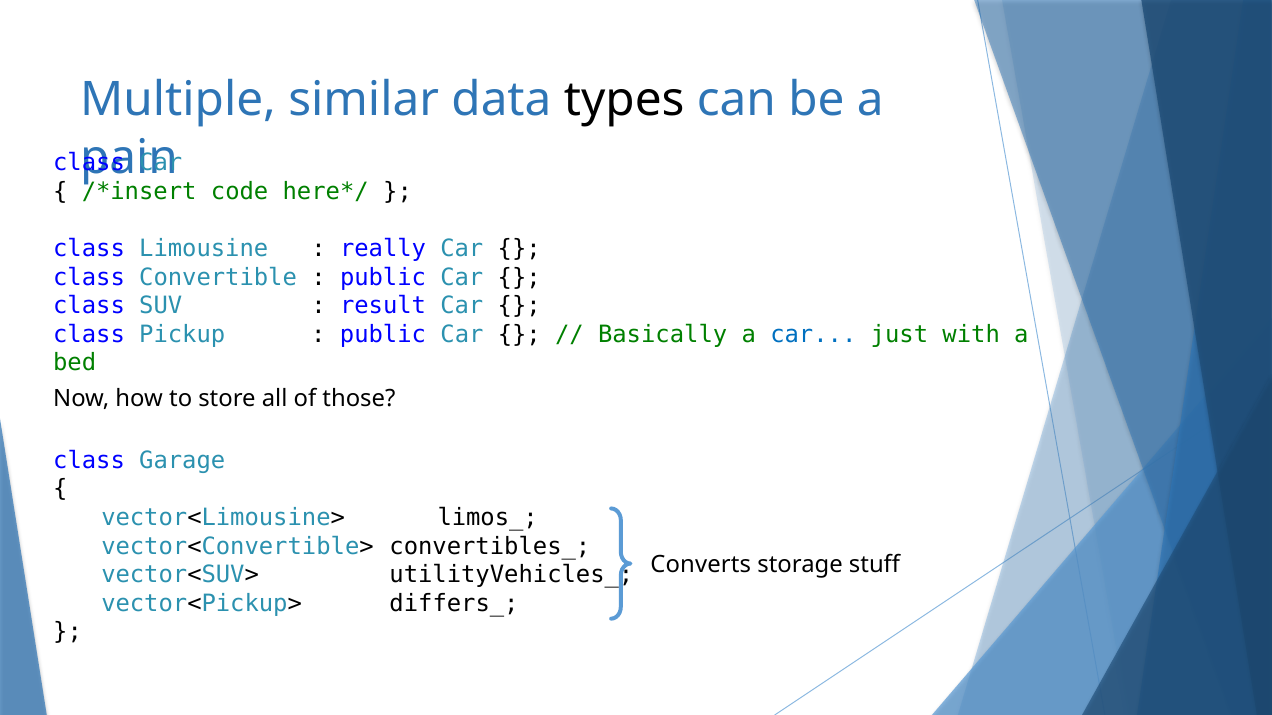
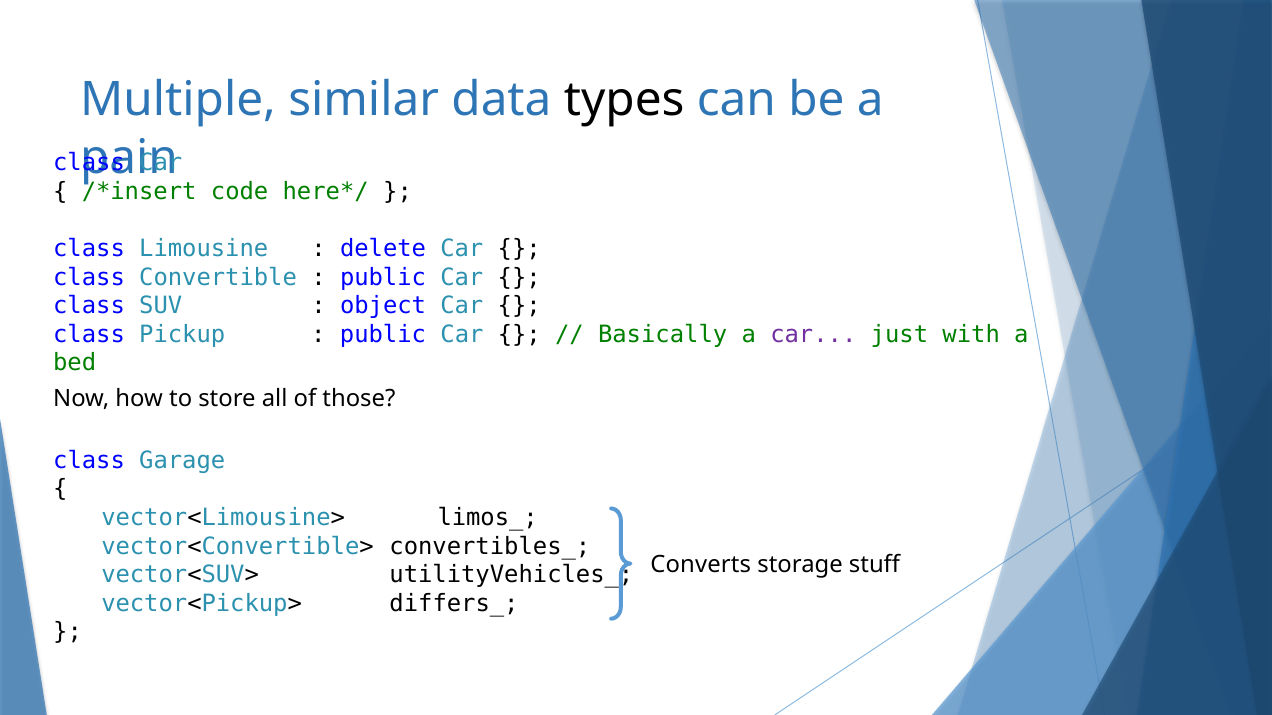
really: really -> delete (383, 249)
result: result -> object (383, 306)
car colour: blue -> purple (813, 335)
